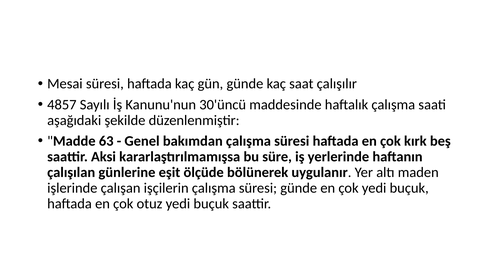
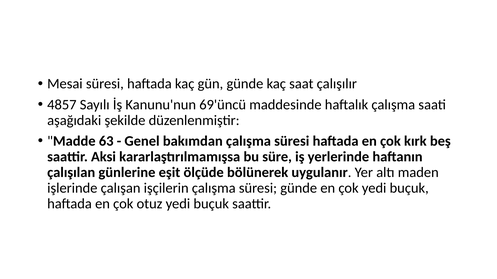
30'üncü: 30'üncü -> 69'üncü (223, 105)
